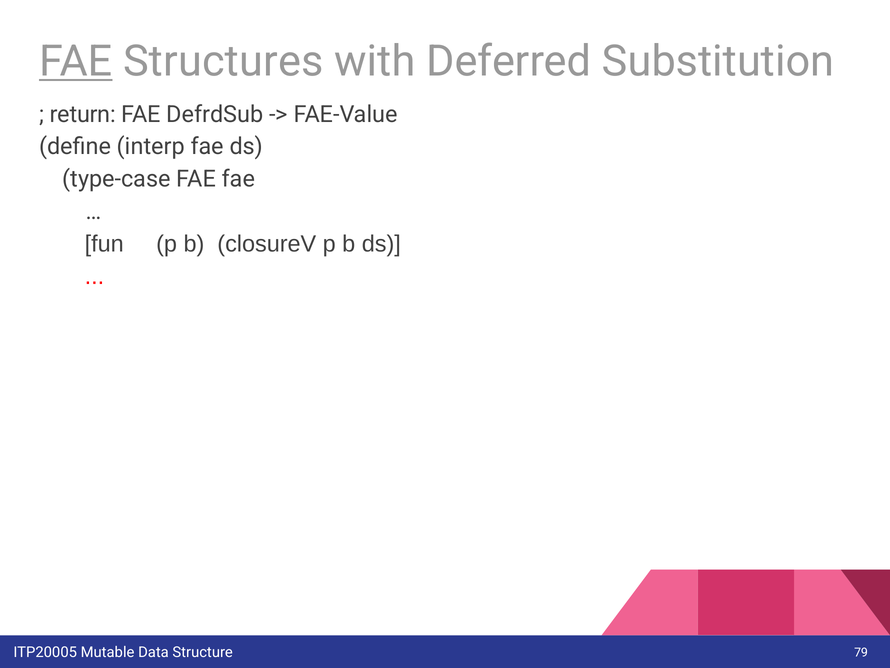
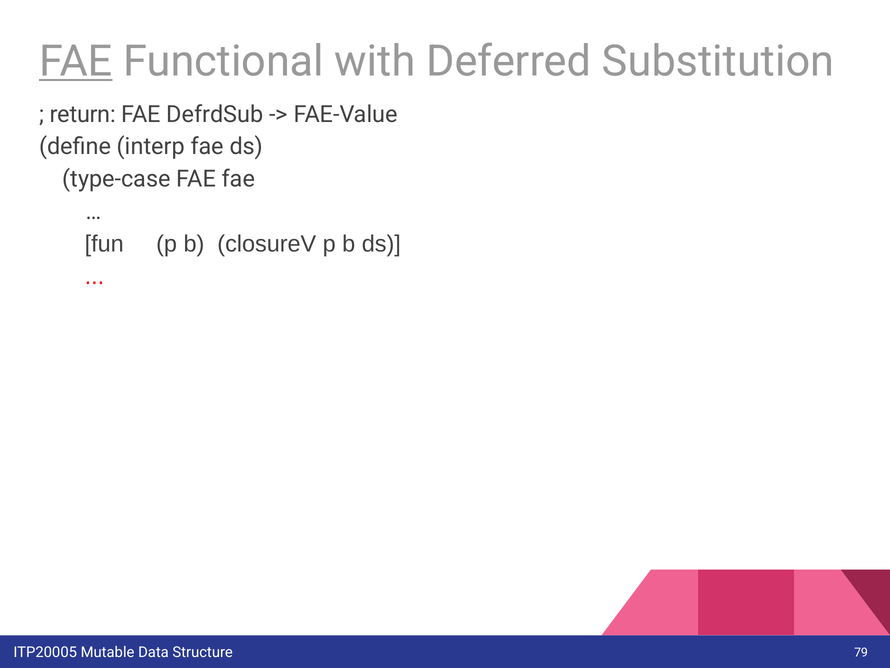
Structures: Structures -> Functional (223, 61)
